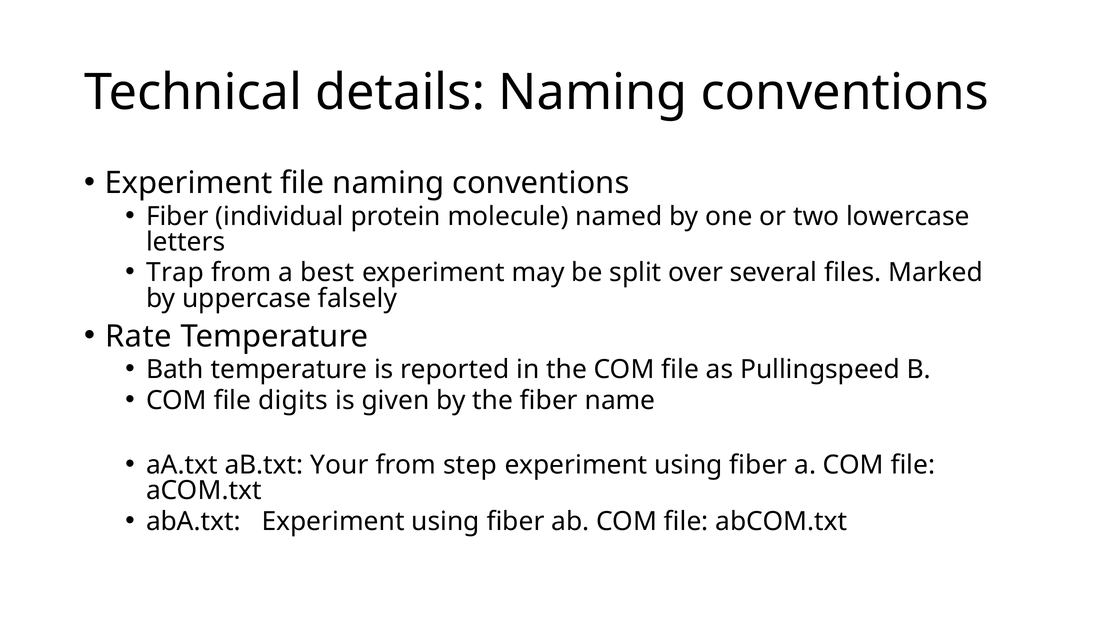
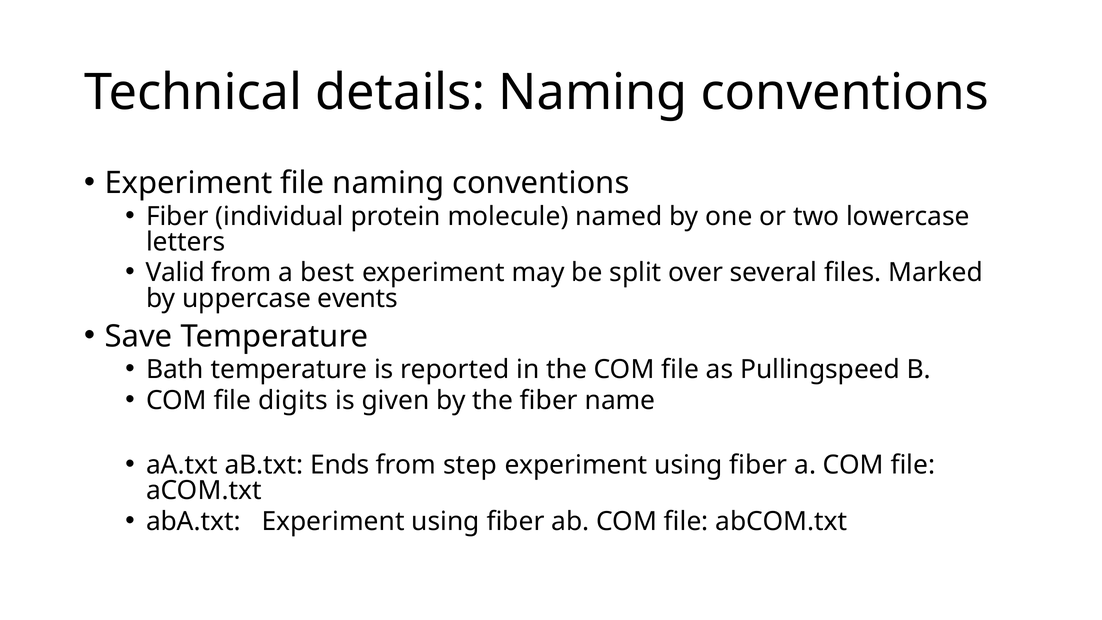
Trap: Trap -> Valid (175, 273)
falsely: falsely -> events (358, 298)
Rate: Rate -> Save (139, 336)
Your: Your -> Ends (340, 465)
